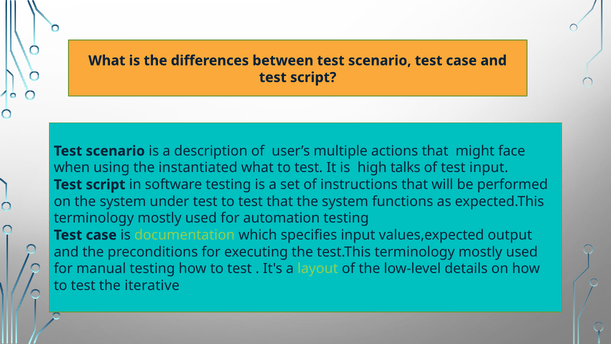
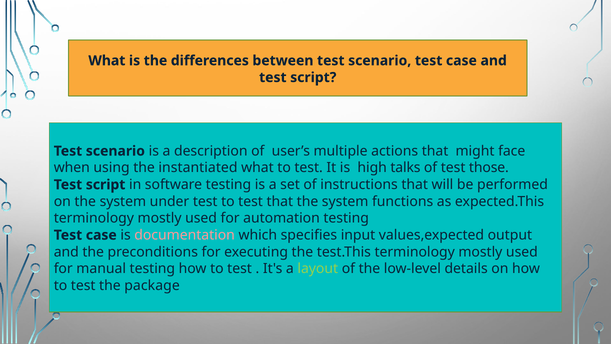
test input: input -> those (489, 168)
documentation colour: light green -> pink (185, 235)
iterative: iterative -> package (152, 285)
